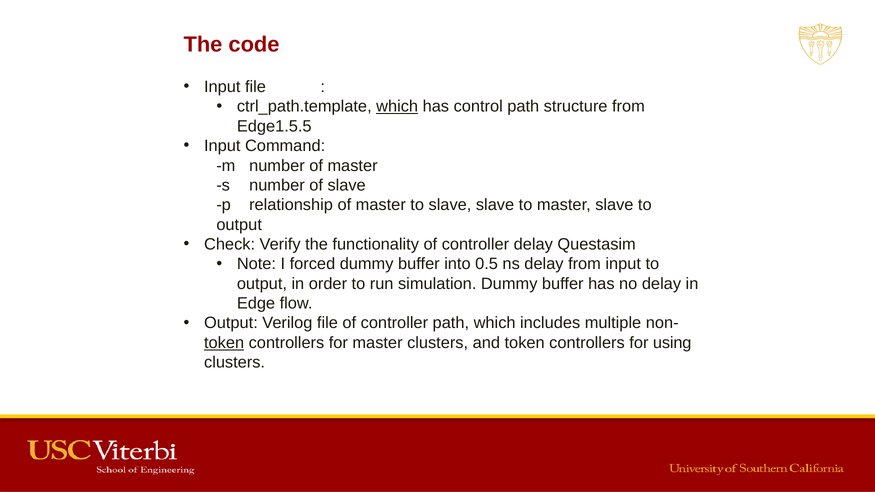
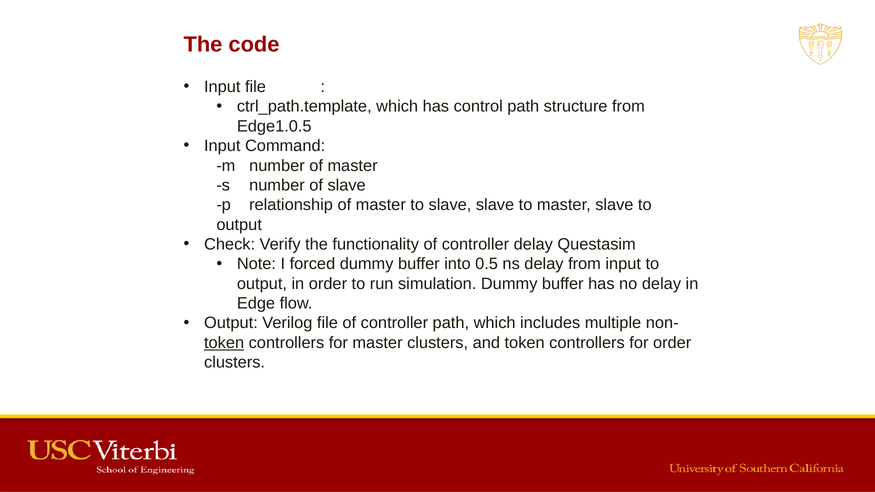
which underline: present -> none (397, 107)
Edge1.5.5: Edge1.5.5 -> Edge1.0.5 (274, 126)
for using: using -> order (672, 343)
